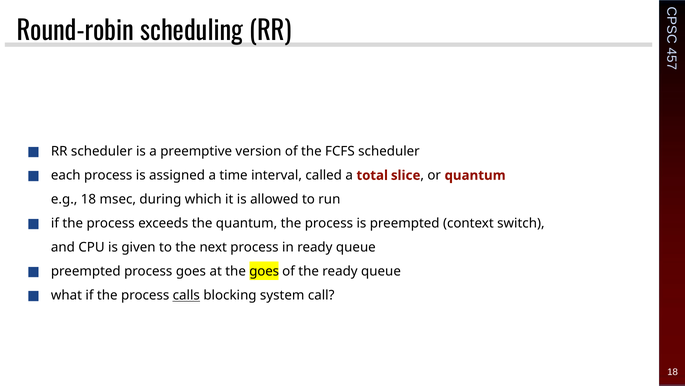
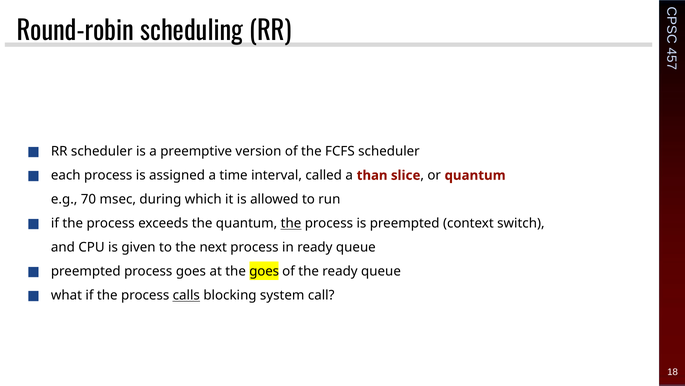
total: total -> than (372, 175)
e.g 18: 18 -> 70 (88, 199)
the underline: none -> present (291, 223)
